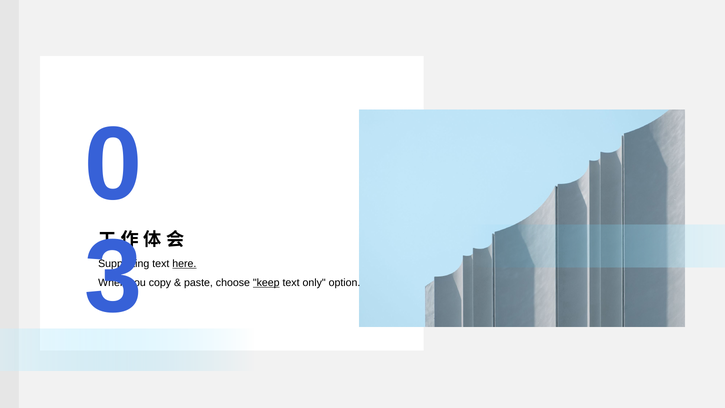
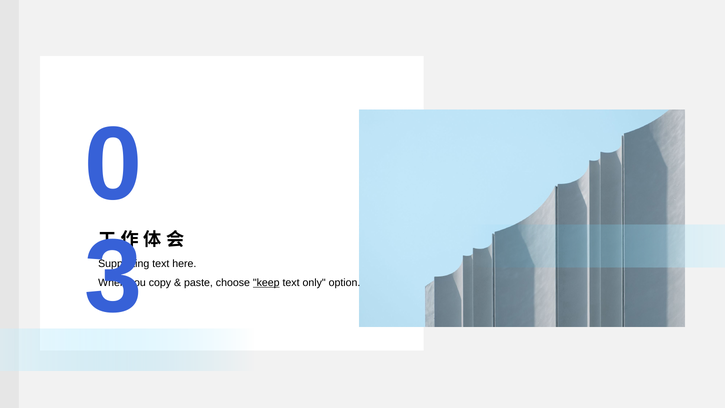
here underline: present -> none (184, 264)
